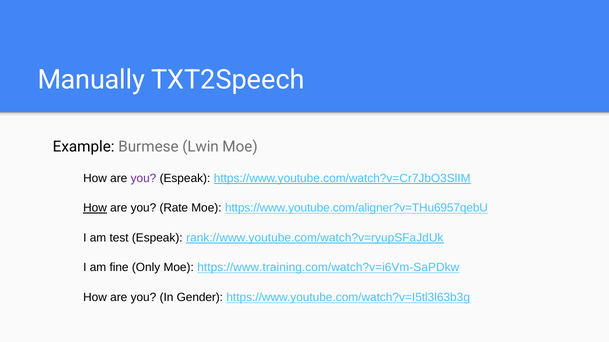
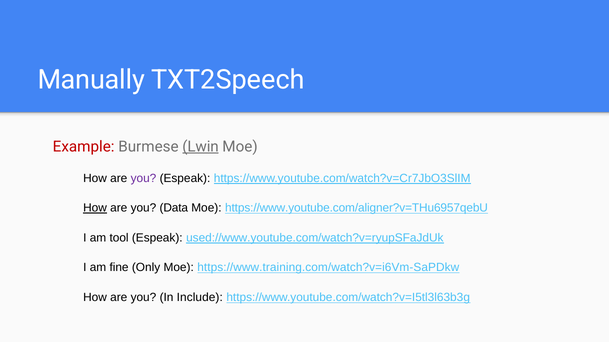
Example colour: black -> red (84, 147)
Lwin underline: none -> present (201, 147)
Rate: Rate -> Data (174, 208)
test: test -> tool (119, 238)
rank://www.youtube.com/watch?v=ryupSFaJdUk: rank://www.youtube.com/watch?v=ryupSFaJdUk -> used://www.youtube.com/watch?v=ryupSFaJdUk (315, 238)
Gender: Gender -> Include (200, 298)
